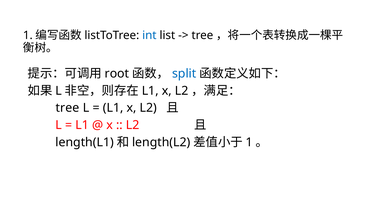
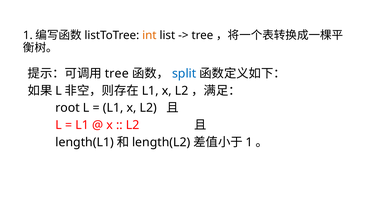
int colour: blue -> orange (149, 35)
root: root -> tree (117, 74)
tree: tree -> root (68, 108)
